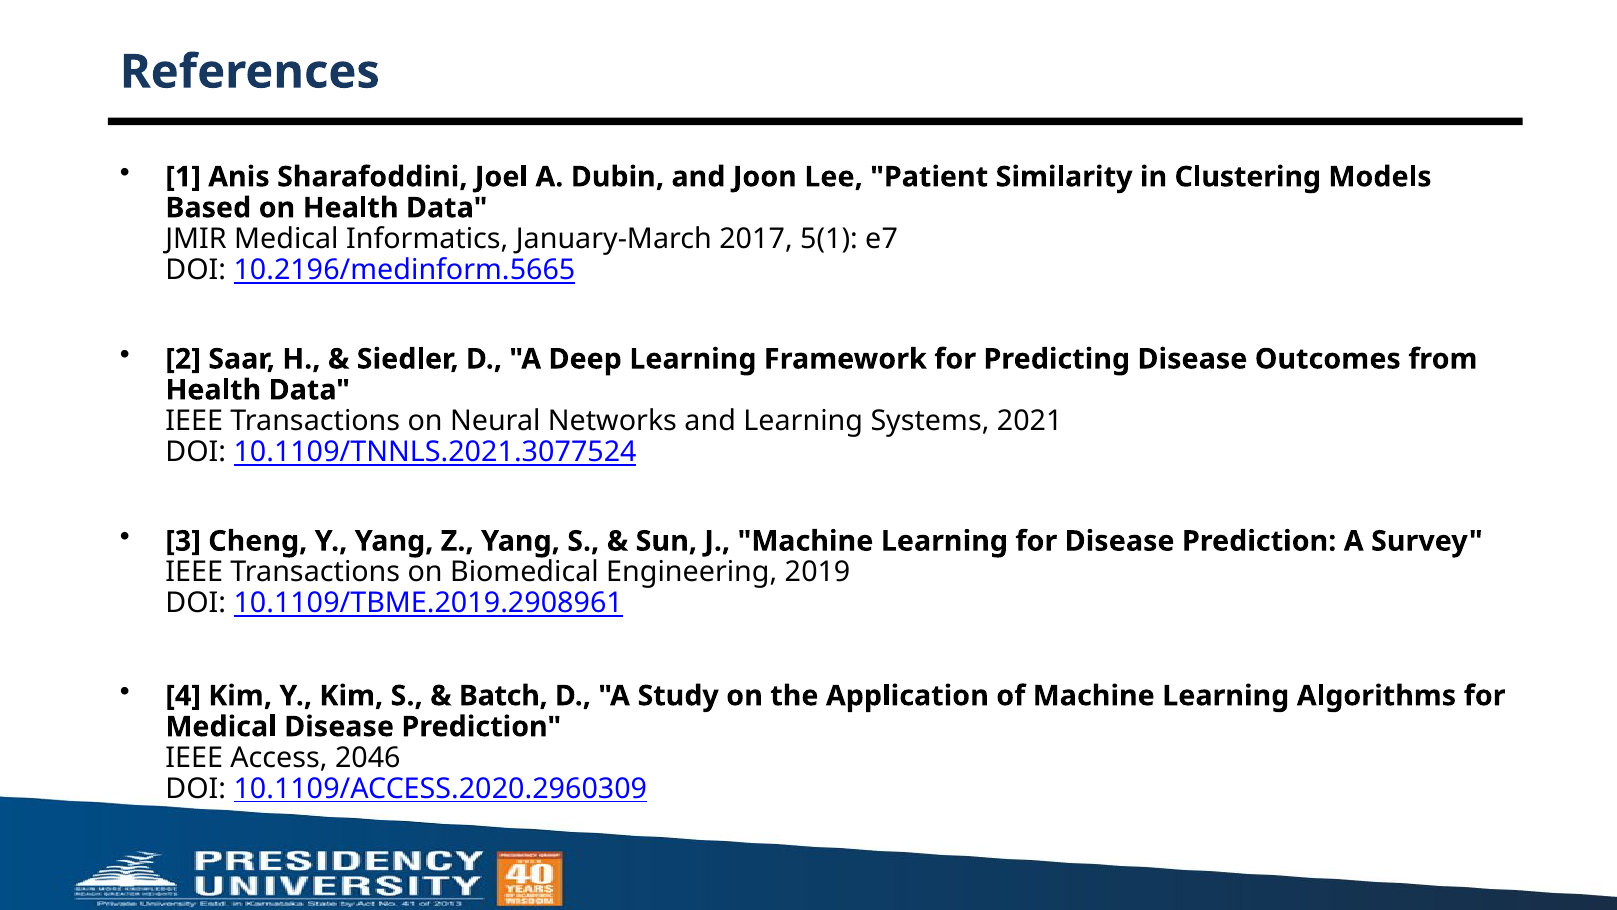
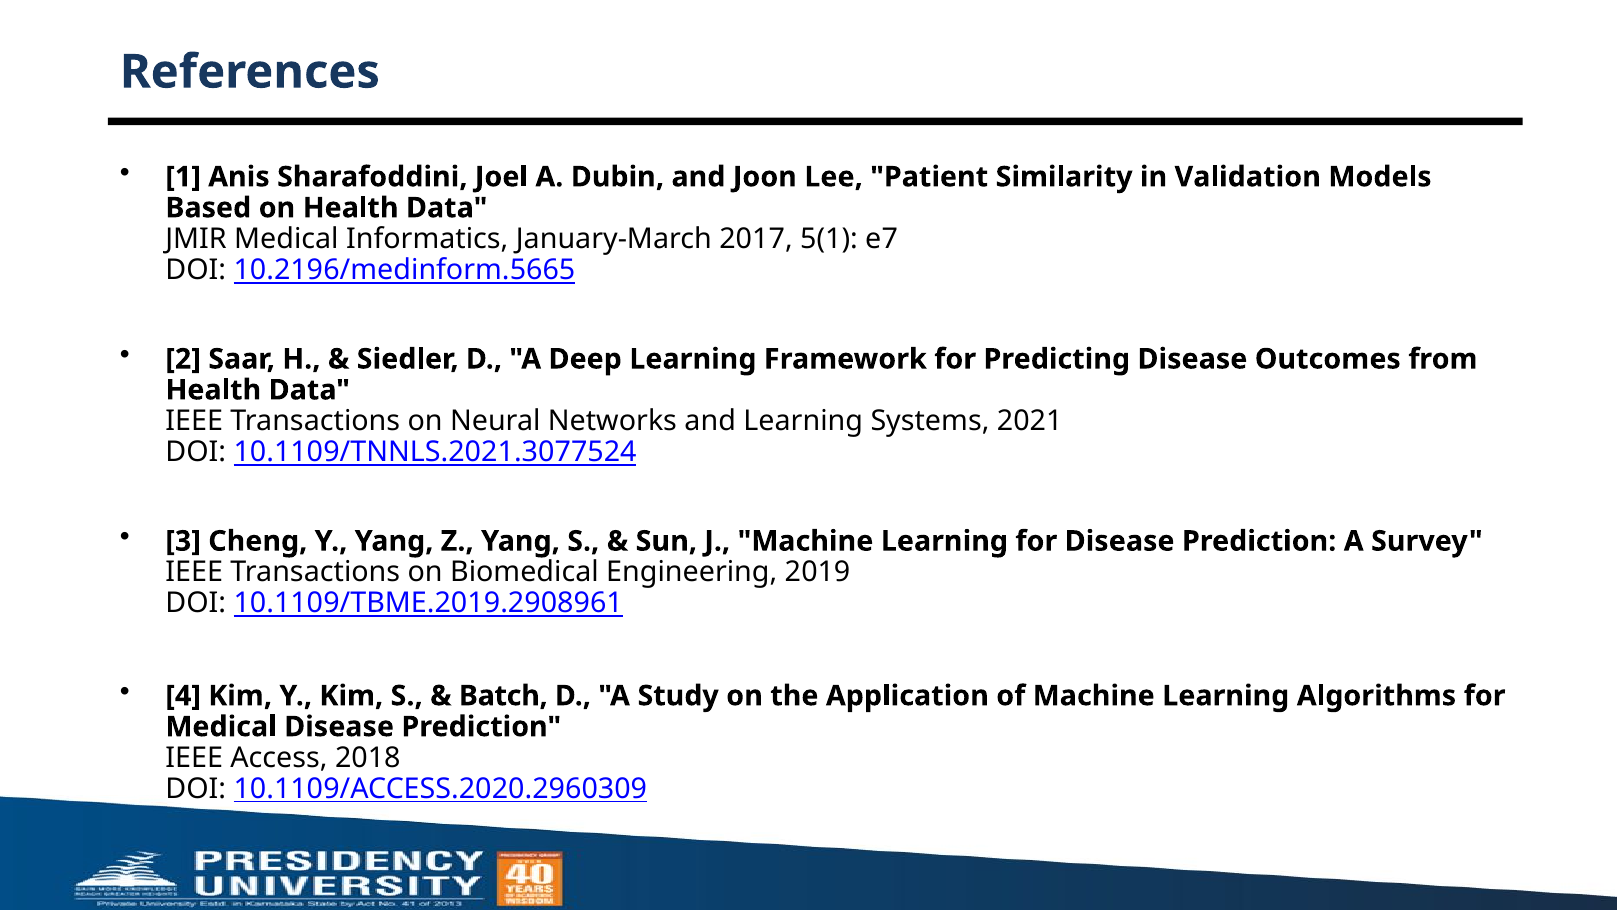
Clustering: Clustering -> Validation (1248, 177)
2046: 2046 -> 2018 (368, 757)
